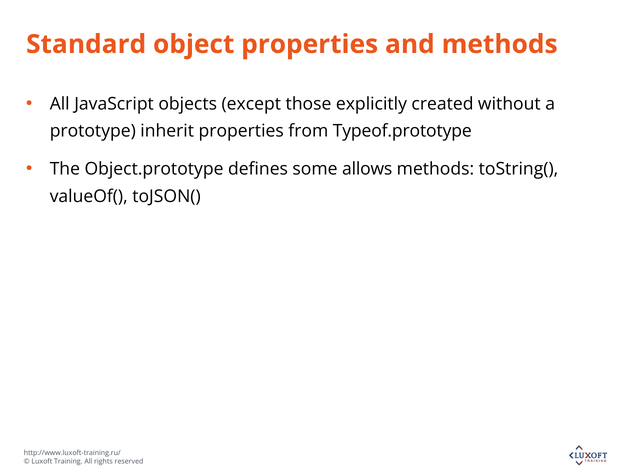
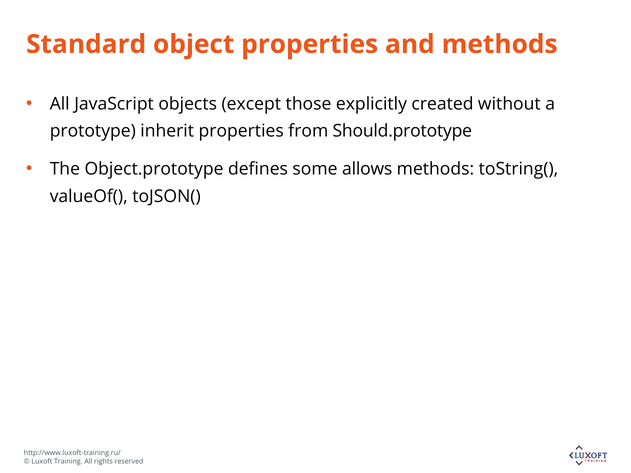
Typeof.prototype: Typeof.prototype -> Should.prototype (402, 131)
